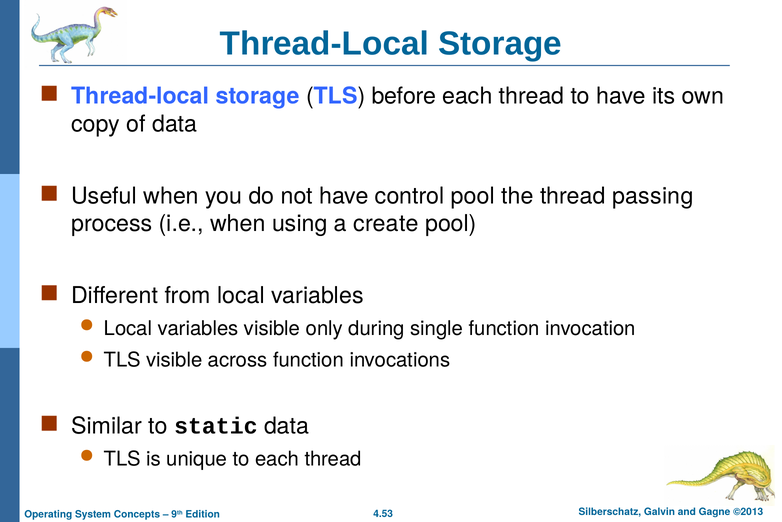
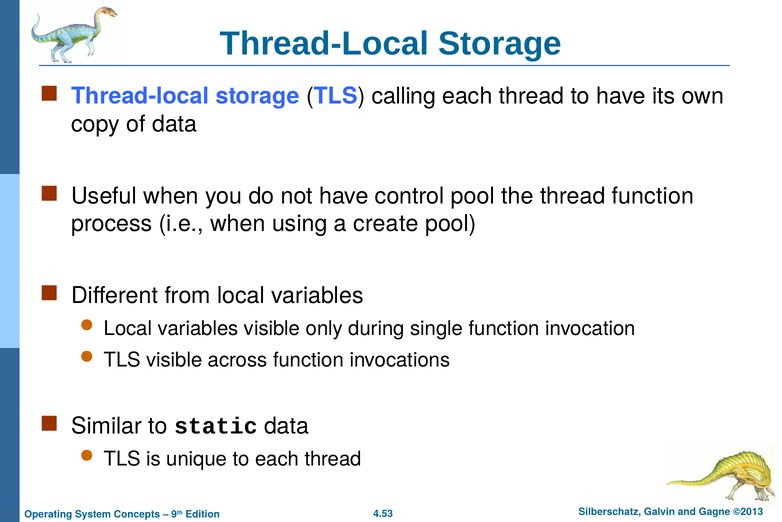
before: before -> calling (404, 96)
thread passing: passing -> function (653, 196)
